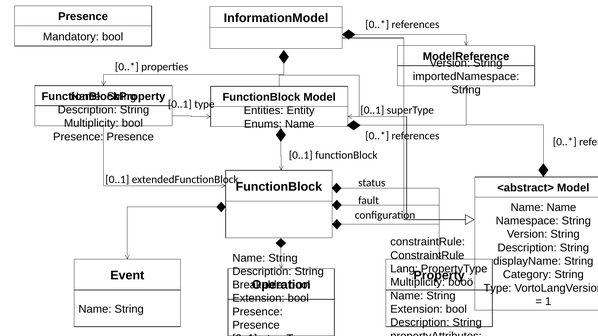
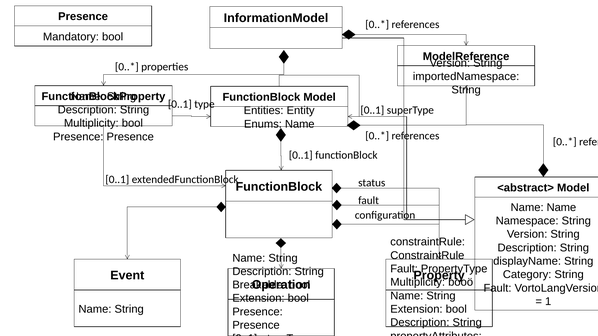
Lang: Lang -> Fault (404, 269)
Type: Type -> Fault (498, 288)
